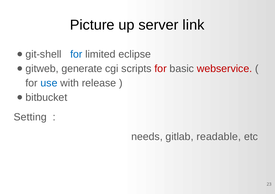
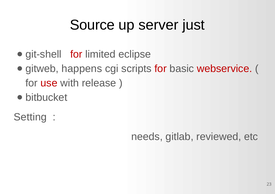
Picture: Picture -> Source (92, 25)
link: link -> just (194, 25)
for colour: blue -> red (76, 54)
generate: generate -> happens (82, 69)
use colour: blue -> red (49, 83)
readable: readable -> reviewed (219, 137)
